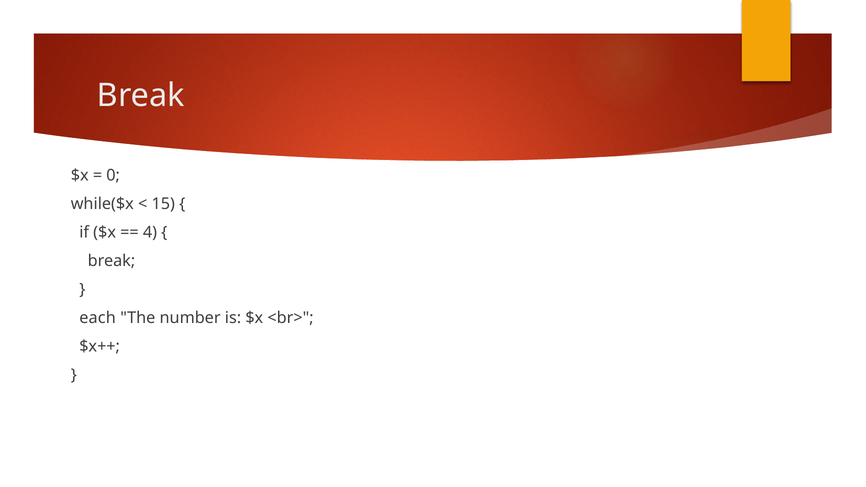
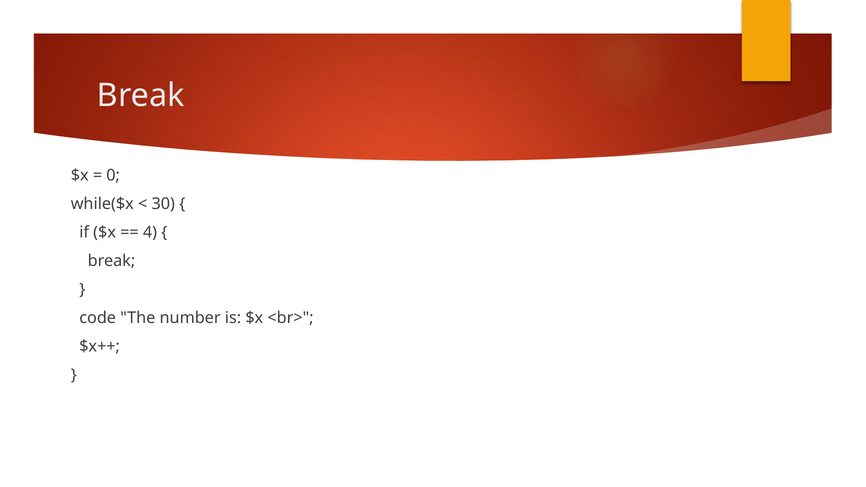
15: 15 -> 30 (163, 204)
each: each -> code (98, 318)
